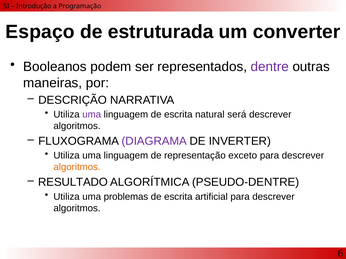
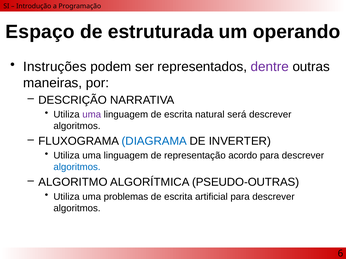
converter: converter -> operando (297, 32)
Booleanos: Booleanos -> Instruções (55, 67)
DIAGRAMA colour: purple -> blue (154, 141)
exceto: exceto -> acordo (243, 156)
algoritmos colour: orange -> blue (77, 167)
RESULTADO: RESULTADO -> ALGORITMO (73, 183)
PSEUDO-DENTRE: PSEUDO-DENTRE -> PSEUDO-OUTRAS (246, 183)
